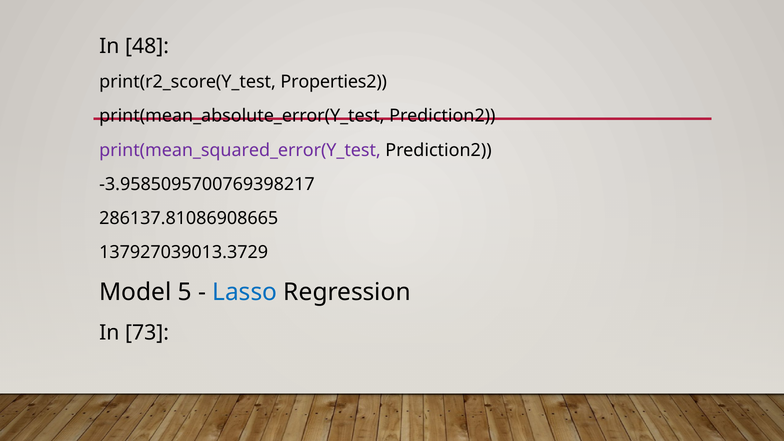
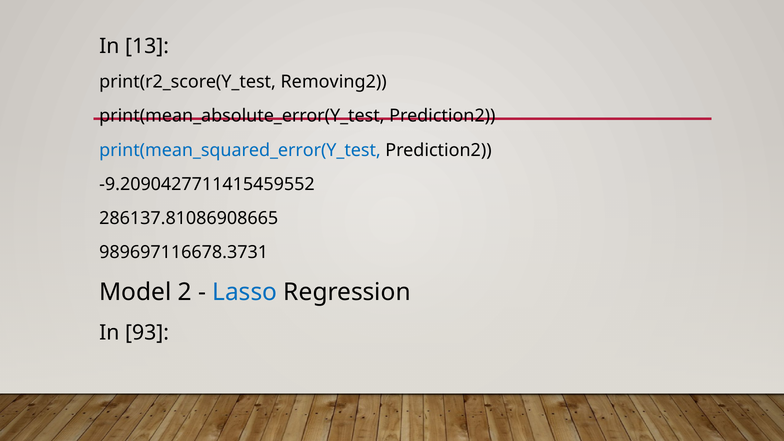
48: 48 -> 13 (147, 46)
Properties2: Properties2 -> Removing2 (334, 82)
print(mean_squared_error(Y_test colour: purple -> blue (240, 150)
-3.9585095700769398217: -3.9585095700769398217 -> -9.2090427711415459552 (207, 184)
137927039013.3729: 137927039013.3729 -> 989697116678.3731 (184, 252)
5: 5 -> 2 (185, 292)
73: 73 -> 93 (147, 333)
